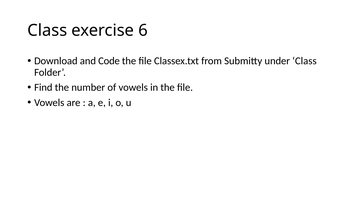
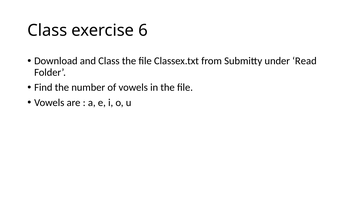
and Code: Code -> Class (109, 61)
under Class: Class -> Read (304, 61)
